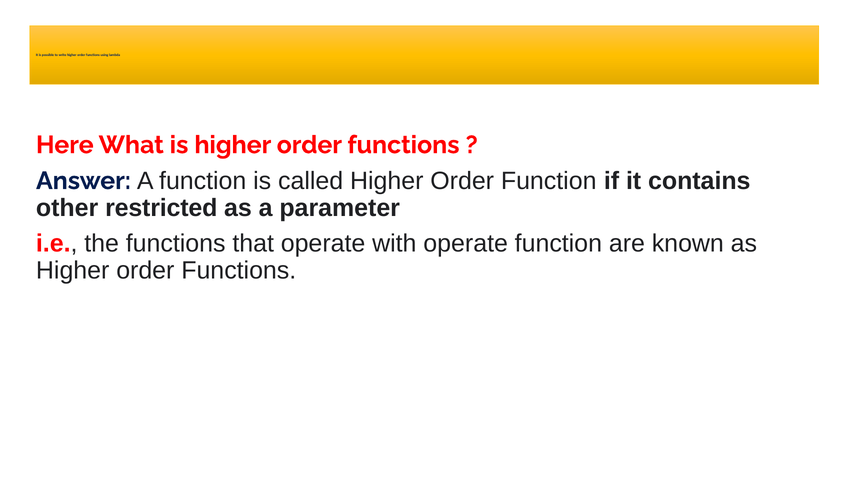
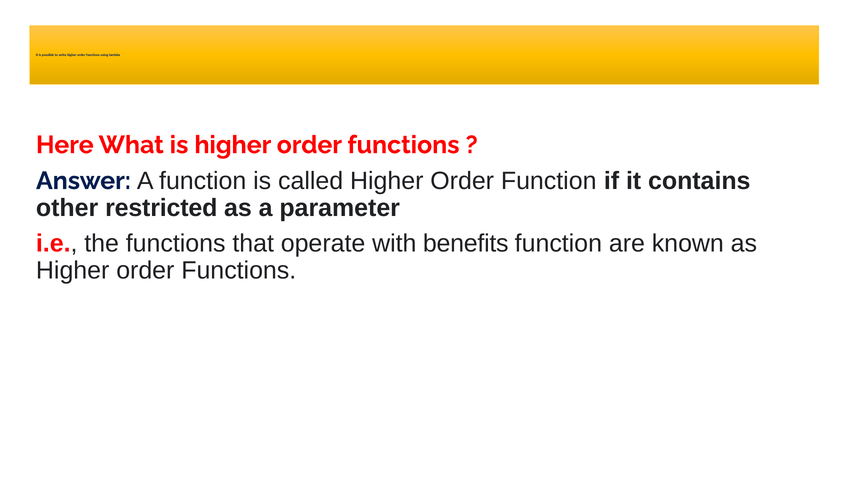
with operate: operate -> benefits (466, 243)
